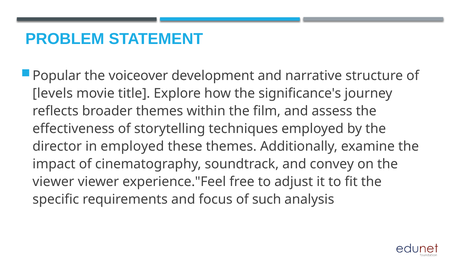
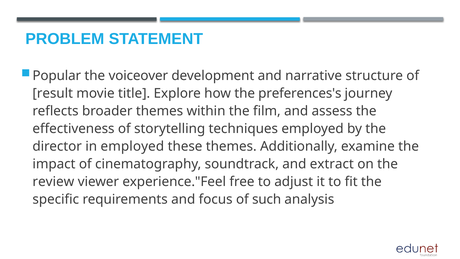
levels: levels -> result (53, 93)
significance's: significance's -> preferences's (300, 93)
convey: convey -> extract (332, 164)
viewer: viewer -> review (53, 182)
